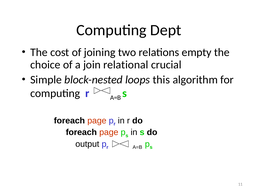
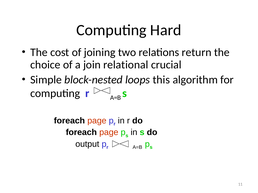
Dept: Dept -> Hard (166, 30)
empty: empty -> return (197, 52)
